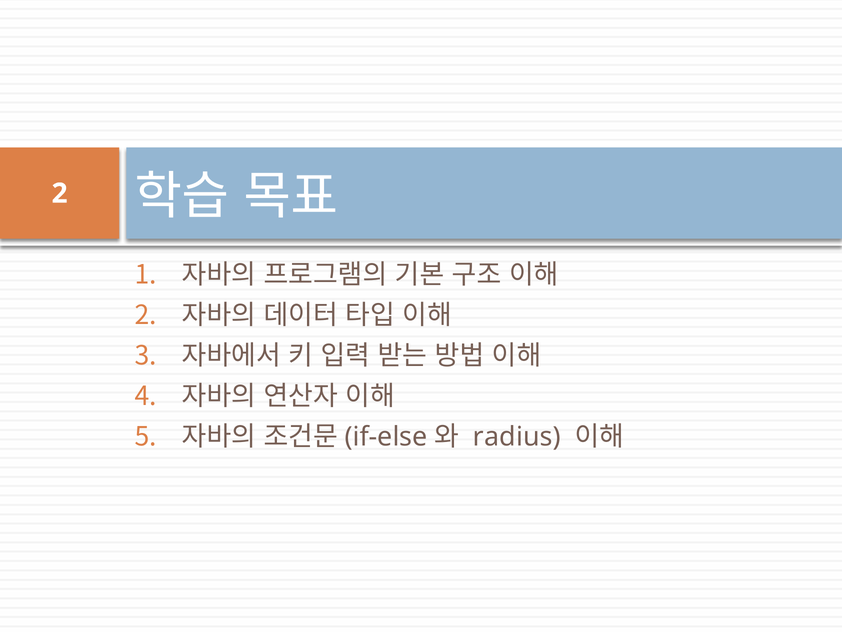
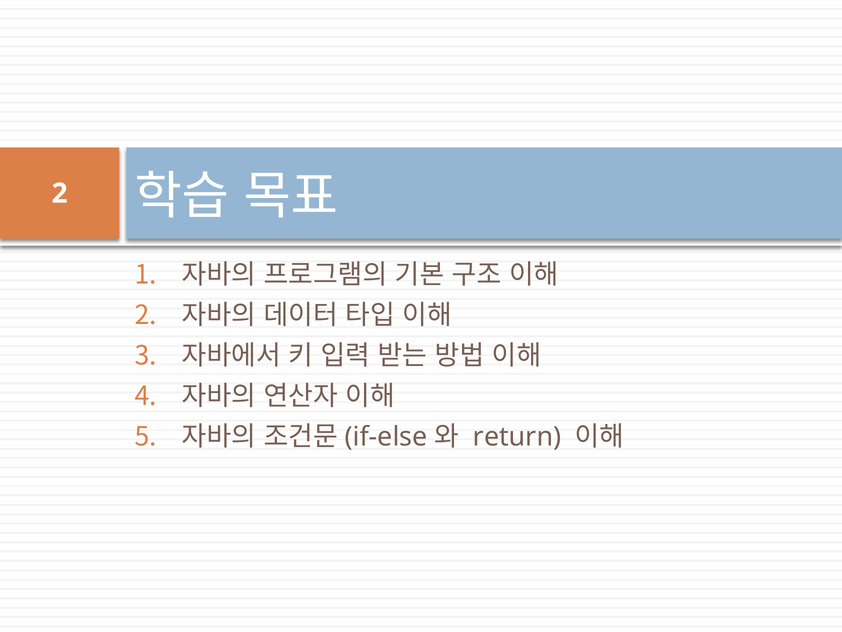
radius: radius -> return (517, 437)
